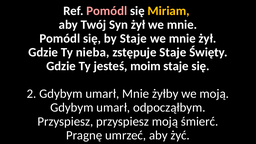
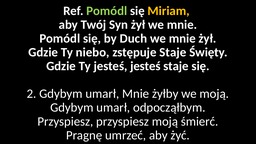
Pomódl colour: pink -> light green (107, 11)
by Staje: Staje -> Duch (133, 38)
nieba: nieba -> niebo (93, 52)
jesteś moim: moim -> jesteś (145, 66)
